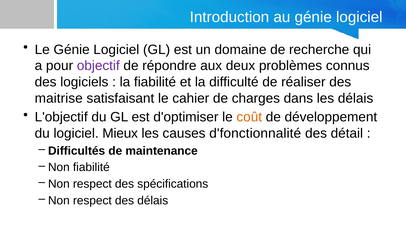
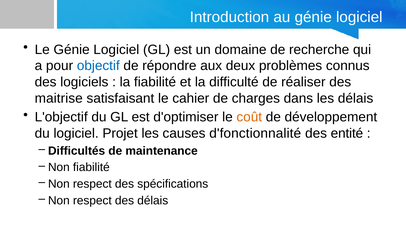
objectif colour: purple -> blue (98, 66)
Mieux: Mieux -> Projet (120, 134)
détail: détail -> entité (347, 134)
